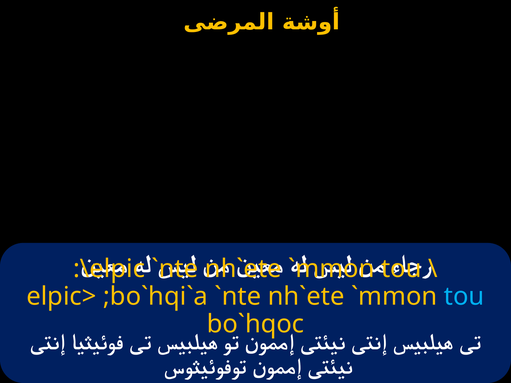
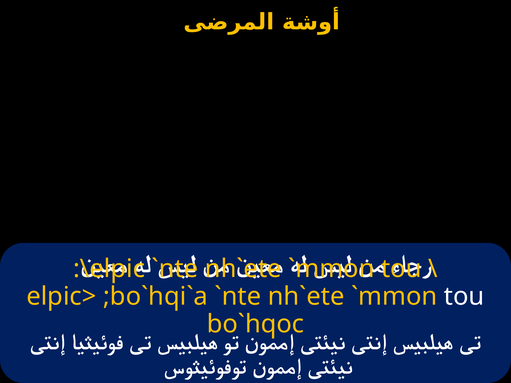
tou colour: light blue -> white (464, 297)
